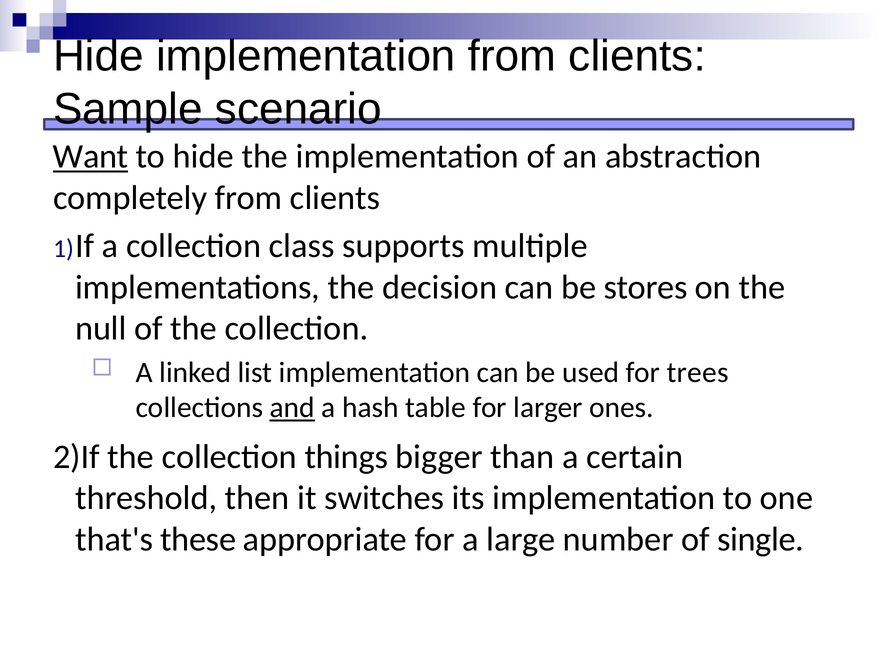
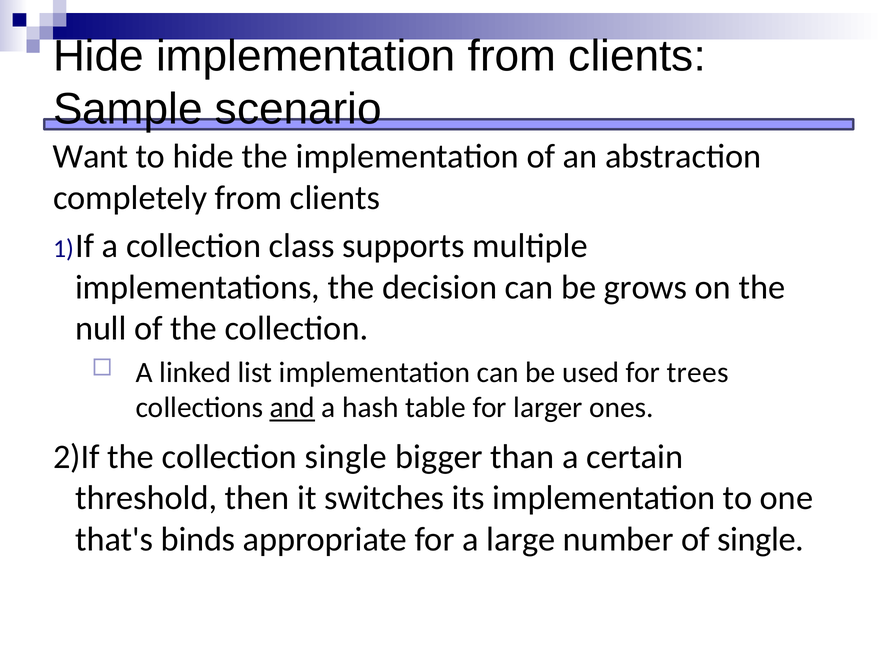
Want underline: present -> none (91, 157)
stores: stores -> grows (646, 287)
collection things: things -> single (346, 457)
these: these -> binds (198, 539)
